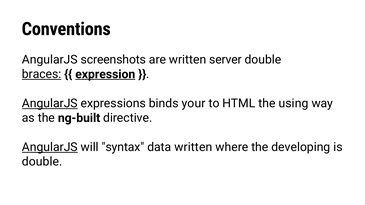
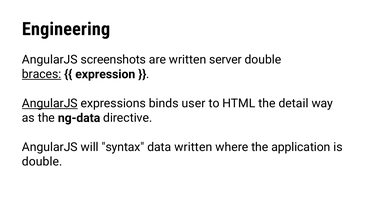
Conventions: Conventions -> Engineering (66, 29)
expression underline: present -> none (105, 74)
your: your -> user (194, 104)
using: using -> detail (293, 104)
ng-built: ng-built -> ng-data (79, 118)
AngularJS underline: present -> none (50, 147)
developing: developing -> application (301, 147)
